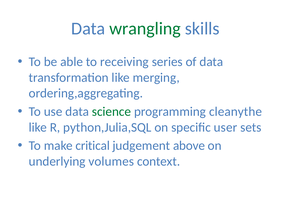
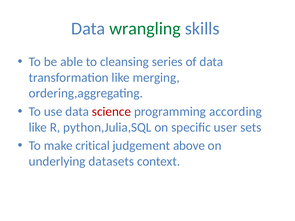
receiving: receiving -> cleansing (124, 62)
science colour: green -> red (111, 112)
cleanythe: cleanythe -> according (236, 112)
volumes: volumes -> datasets (111, 162)
